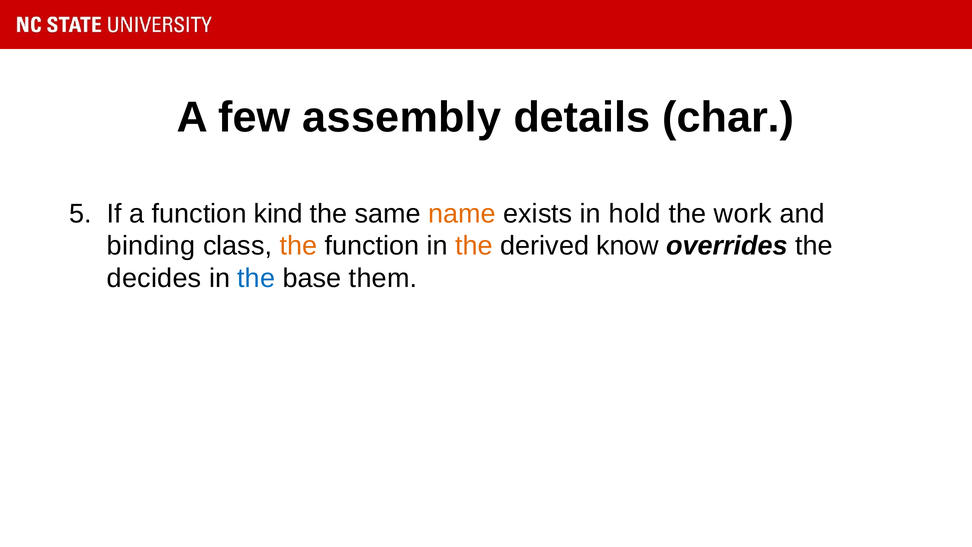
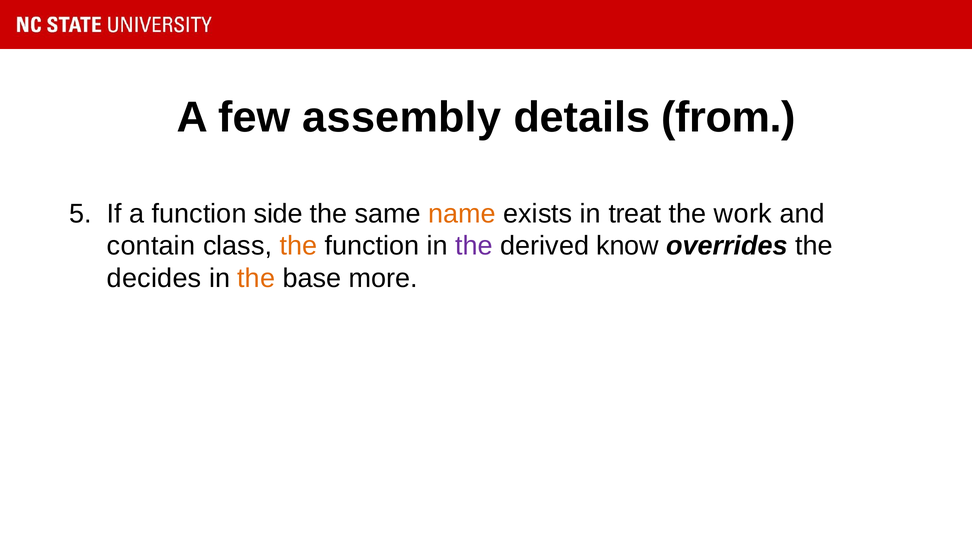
char: char -> from (729, 117)
kind: kind -> side (278, 214)
hold: hold -> treat (635, 214)
binding: binding -> contain (151, 246)
the colour: orange -> purple (474, 246)
the colour: blue -> orange (256, 278)
them: them -> more (383, 278)
